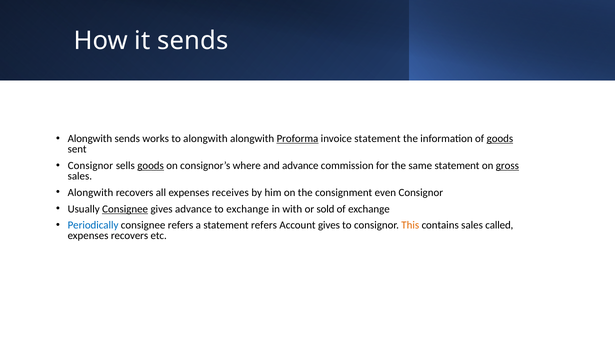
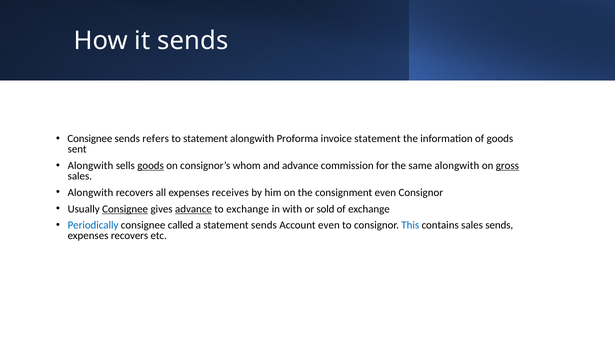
Alongwith: Alongwith -> Consignee (90, 139)
works: works -> refers (156, 139)
to alongwith: alongwith -> statement (206, 139)
Proforma underline: present -> none (297, 139)
goods underline: present -> none (500, 139)
Consignor: Consignor -> Alongwith (90, 166)
where: where -> whom (247, 166)
same statement: statement -> alongwith (457, 166)
advance underline: none -> present (193, 209)
consignee refers: refers -> called (181, 225)
statement refers: refers -> sends (264, 225)
Account gives: gives -> even (329, 225)
This colour: orange -> blue (410, 225)
sales called: called -> sends (499, 225)
